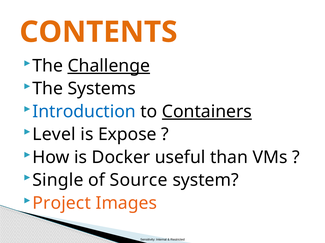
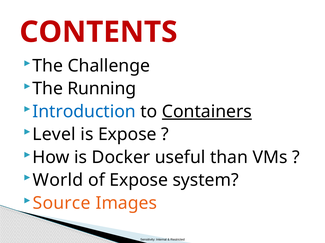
CONTENTS colour: orange -> red (98, 32)
Challenge underline: present -> none (109, 66)
Systems: Systems -> Running (102, 89)
Single: Single -> World (58, 181)
of Source: Source -> Expose (139, 181)
Project: Project -> Source (62, 204)
